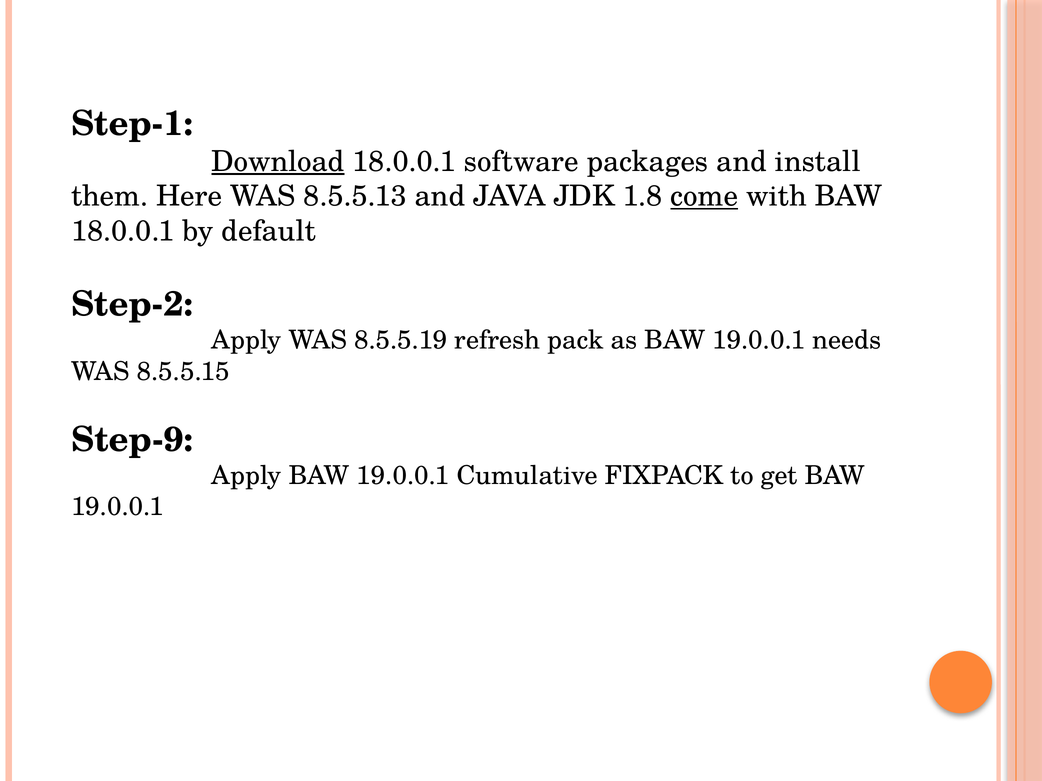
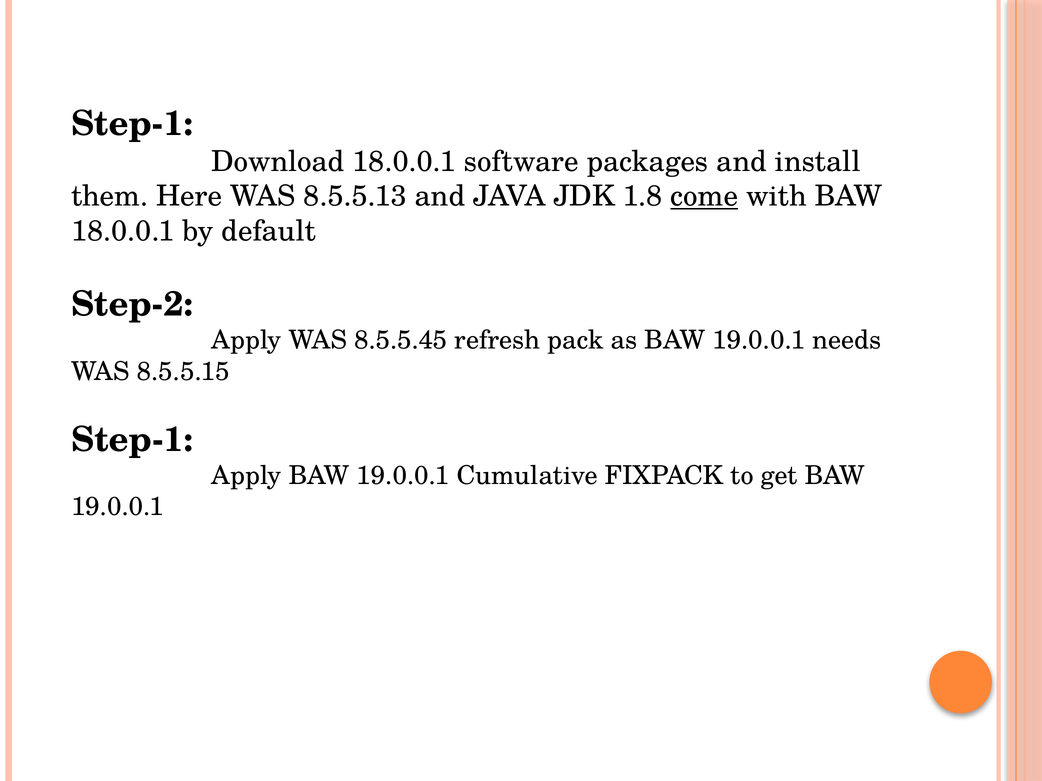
Download underline: present -> none (278, 162)
8.5.5.19: 8.5.5.19 -> 8.5.5.45 (401, 340)
Step-9: Step-9 -> Step-1 (132, 440)
